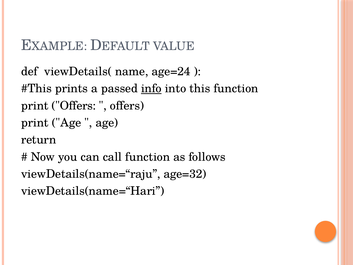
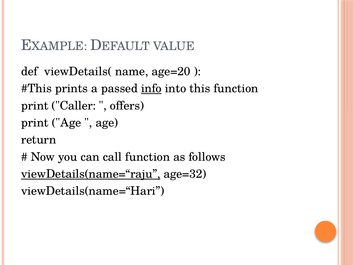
age=24: age=24 -> age=20 (171, 71)
print Offers: Offers -> Caller (74, 106)
viewDetails(name=“raju underline: none -> present (91, 174)
